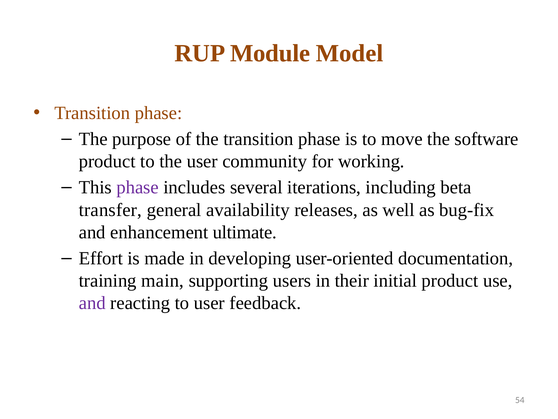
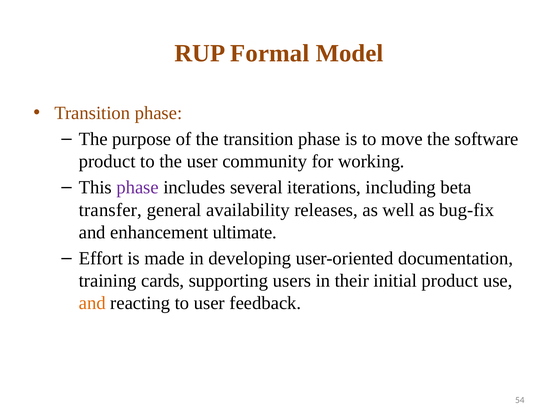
Module: Module -> Formal (270, 53)
main: main -> cards (163, 280)
and colour: purple -> orange (92, 303)
